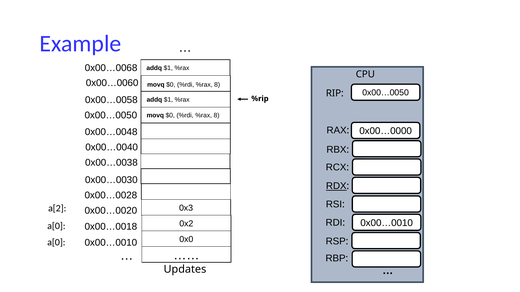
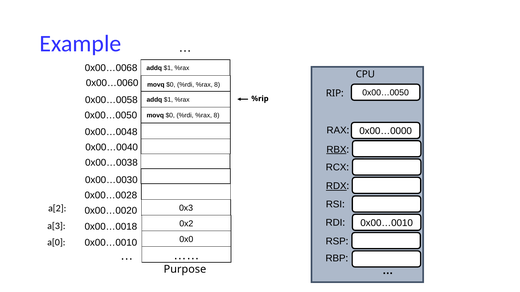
RBX underline: none -> present (336, 150)
a[0: a[0 -> a[3 (56, 226)
Updates: Updates -> Purpose (185, 270)
